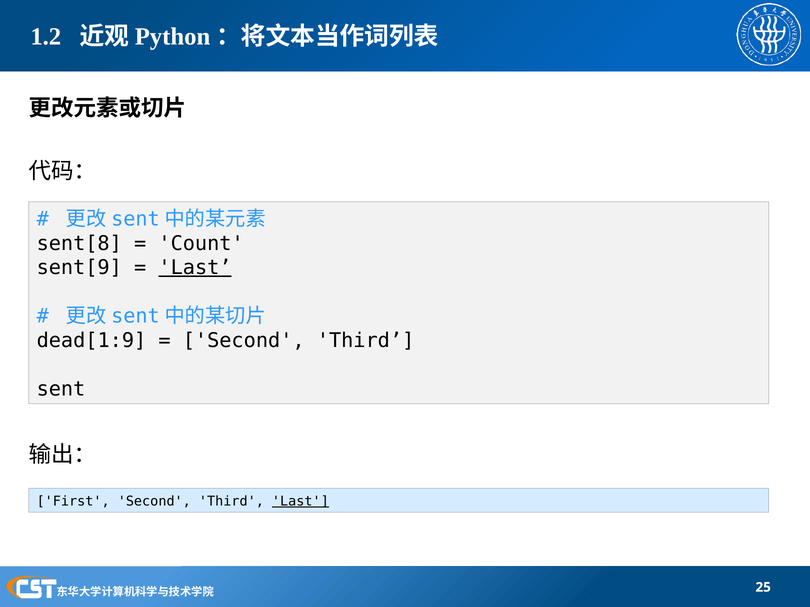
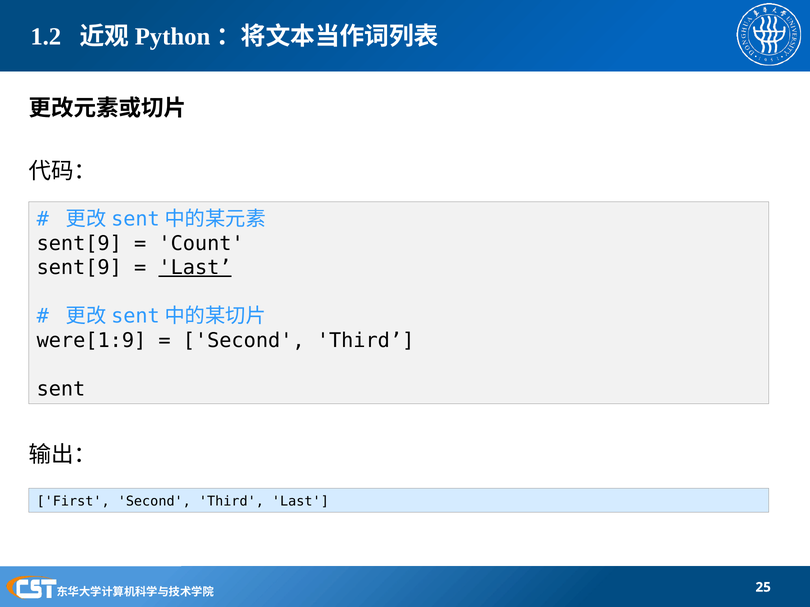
sent[8: sent[8 -> sent[9 (79, 244)
dead[1:9: dead[1:9 -> were[1:9 (91, 341)
Last underline: present -> none (300, 502)
